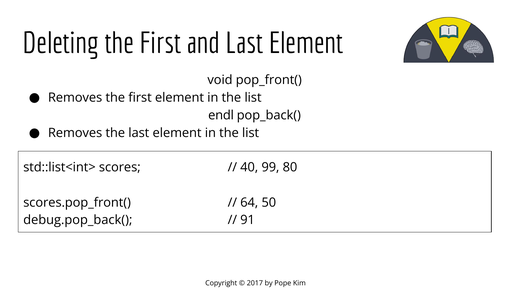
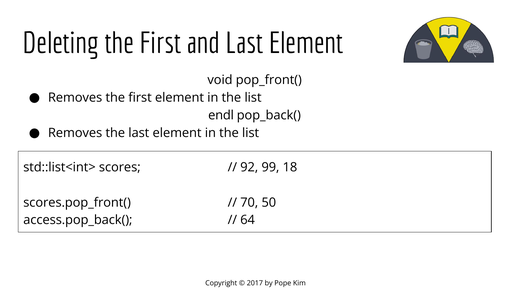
40: 40 -> 92 (249, 167)
80: 80 -> 18 (290, 167)
64: 64 -> 70 (249, 202)
debug.pop_back(: debug.pop_back( -> access.pop_back( (78, 220)
91: 91 -> 64 (248, 220)
